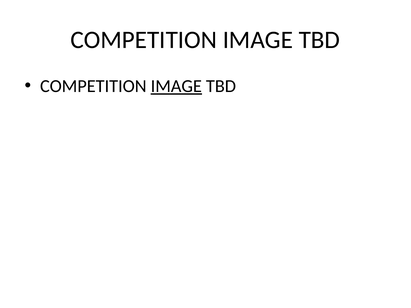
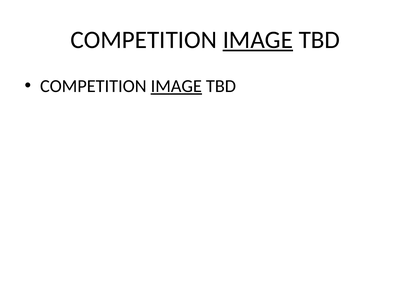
IMAGE underline: none -> present (258, 40)
